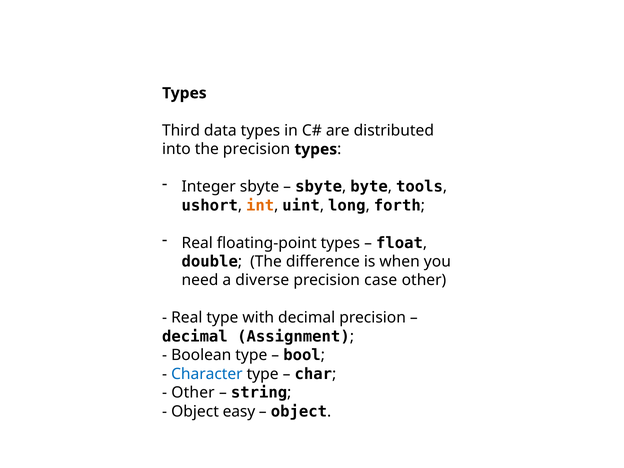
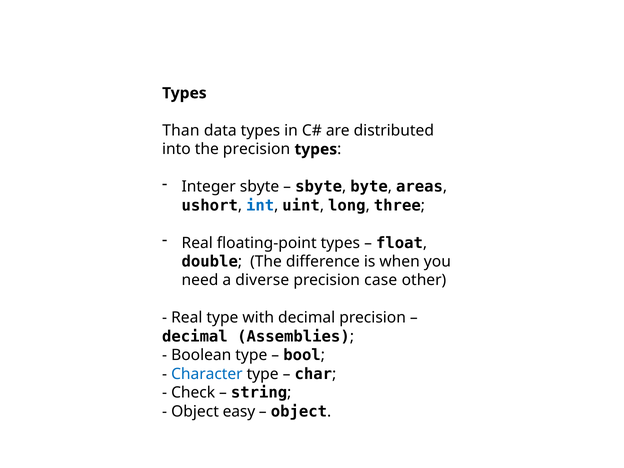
Third: Third -> Than (181, 131)
tools: tools -> areas (420, 187)
int colour: orange -> blue (260, 205)
forth: forth -> three (397, 205)
Assignment: Assignment -> Assemblies (293, 336)
Other: Other -> Check (193, 393)
